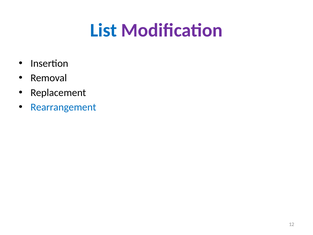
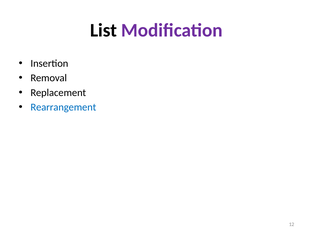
List colour: blue -> black (104, 30)
